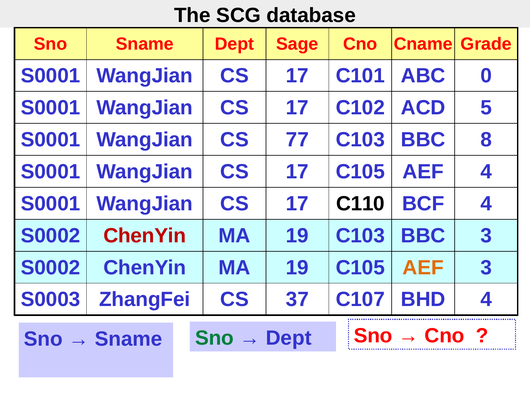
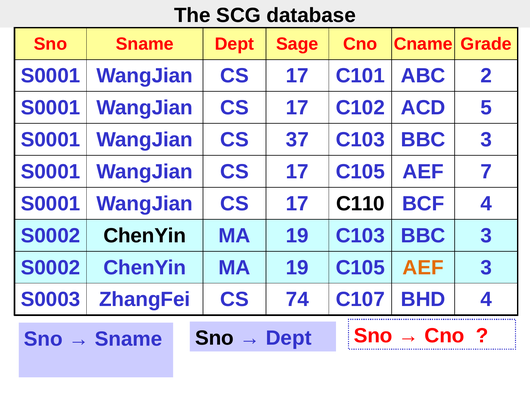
0: 0 -> 2 (486, 76)
77: 77 -> 37 (297, 140)
8: 8 -> 3 (486, 140)
AEF 4: 4 -> 7 (486, 172)
ChenYin colour: red -> black (145, 236)
37: 37 -> 74 (297, 300)
Sno colour: green -> black (214, 338)
